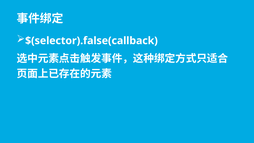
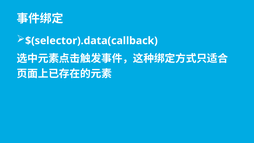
$(selector).false(callback: $(selector).false(callback -> $(selector).data(callback (91, 41)
